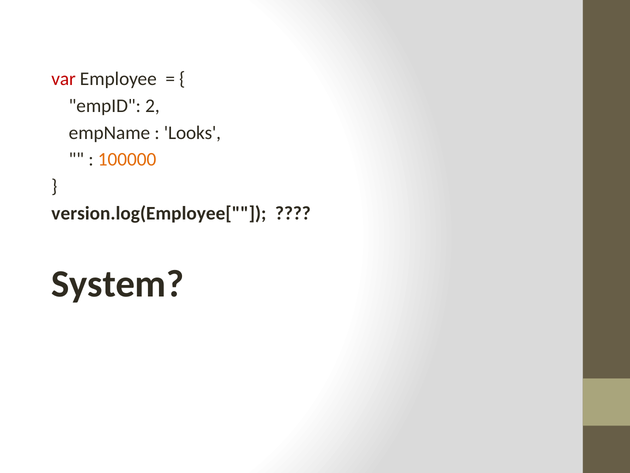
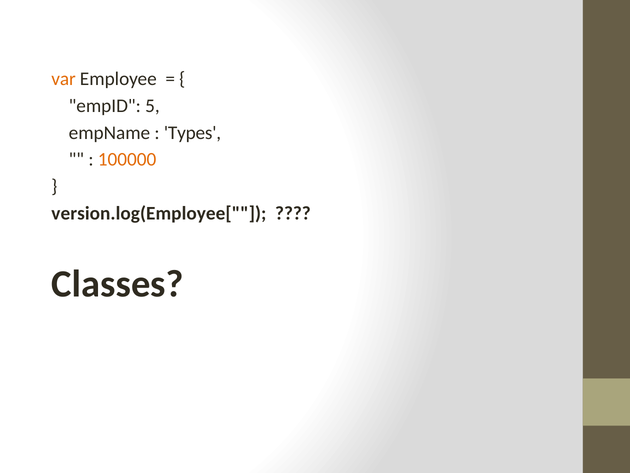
var colour: red -> orange (64, 79)
2: 2 -> 5 (152, 106)
Looks: Looks -> Types (193, 133)
System: System -> Classes (118, 284)
